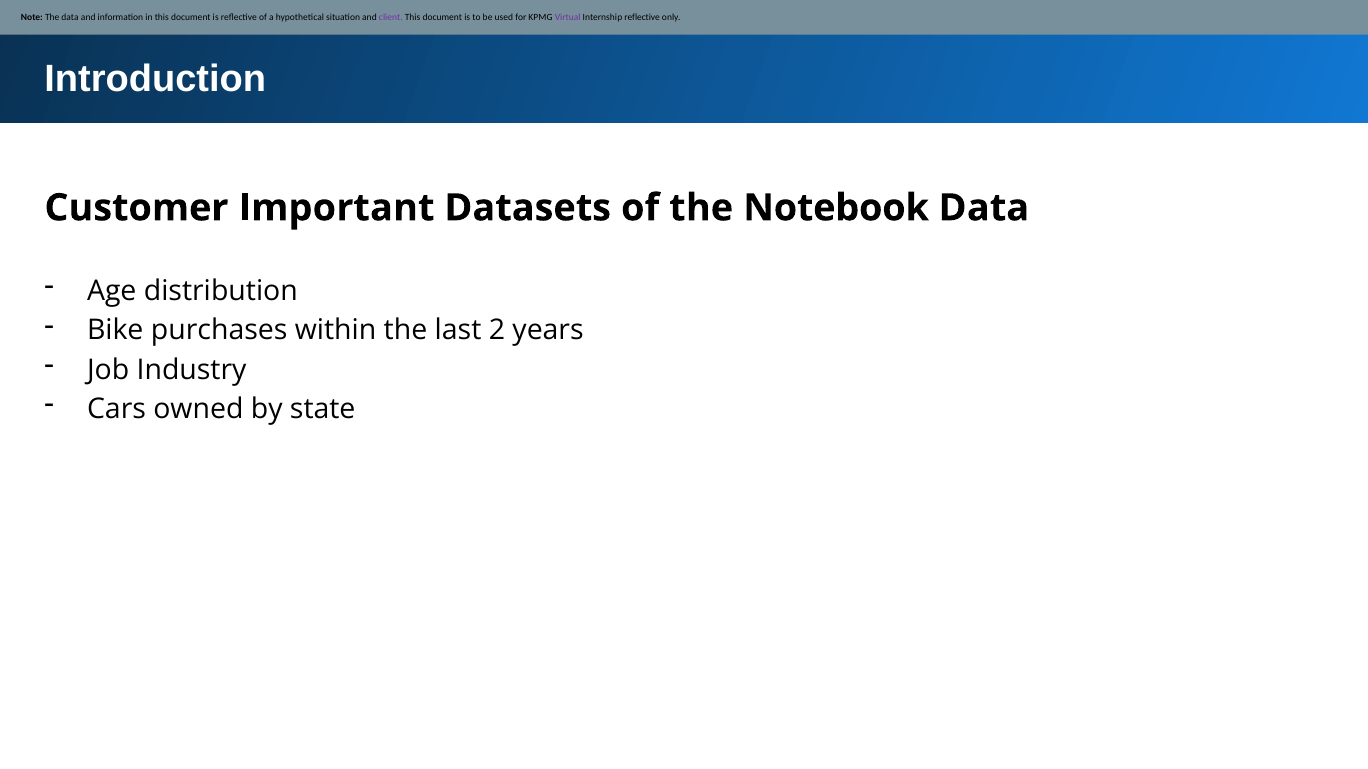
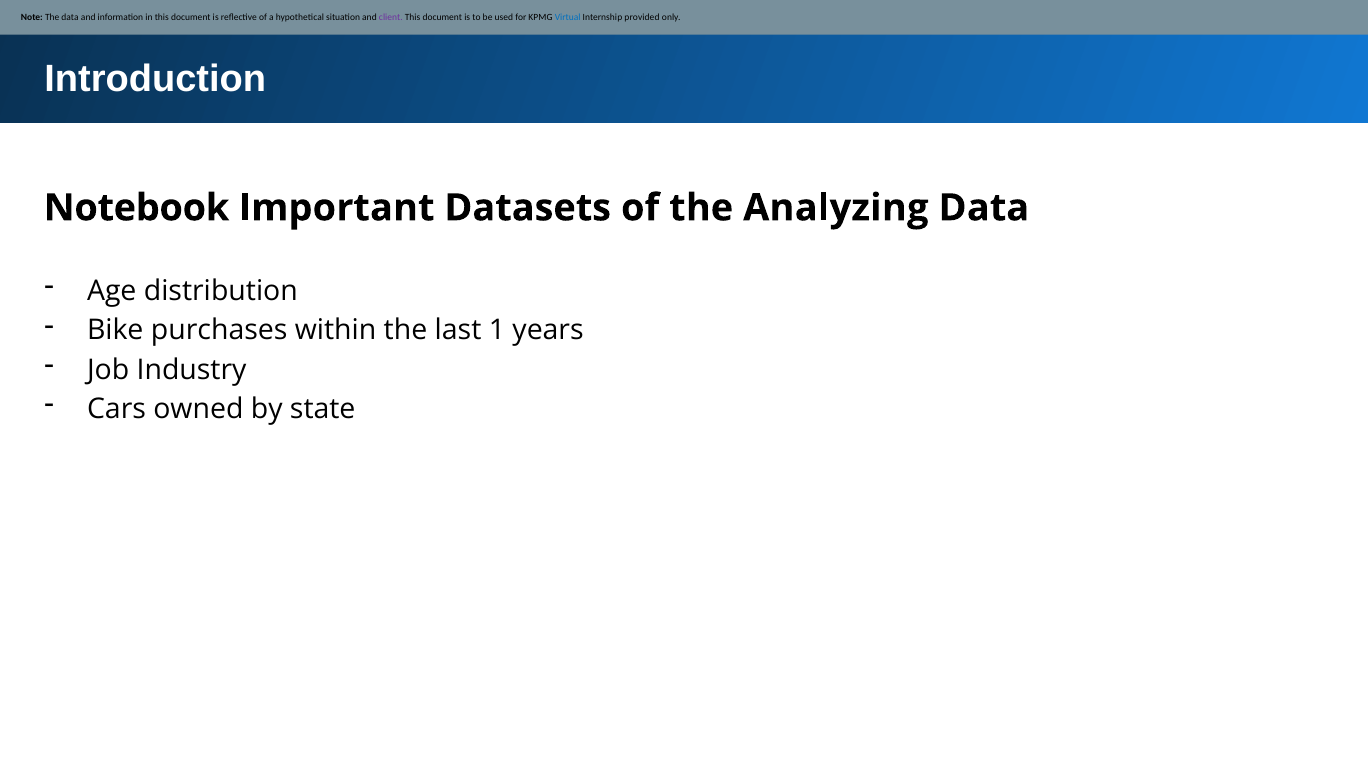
Virtual colour: purple -> blue (568, 18)
Internship reflective: reflective -> provided (642, 18)
Customer: Customer -> Notebook (137, 208)
Notebook: Notebook -> Analyzing (836, 208)
2: 2 -> 1 (497, 331)
